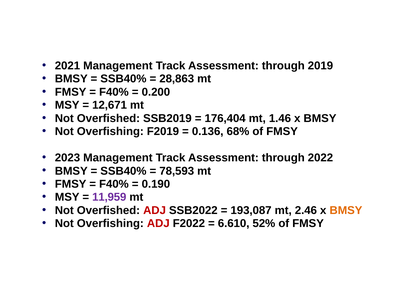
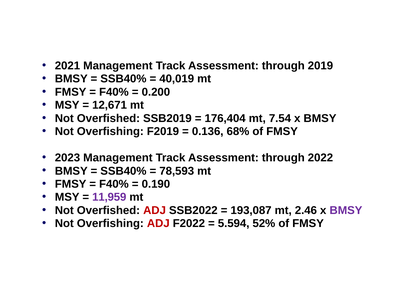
28,863: 28,863 -> 40,019 (177, 79)
1.46: 1.46 -> 7.54 (280, 118)
BMSY colour: orange -> purple (346, 210)
6.610: 6.610 -> 5.594 (234, 224)
